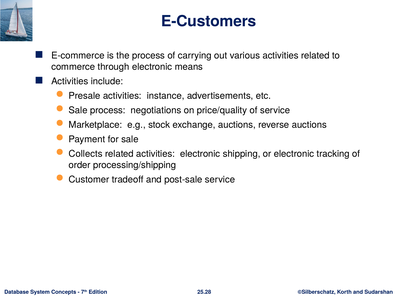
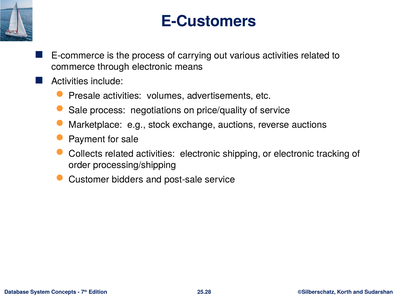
instance: instance -> volumes (166, 96)
tradeoff: tradeoff -> bidders (128, 180)
